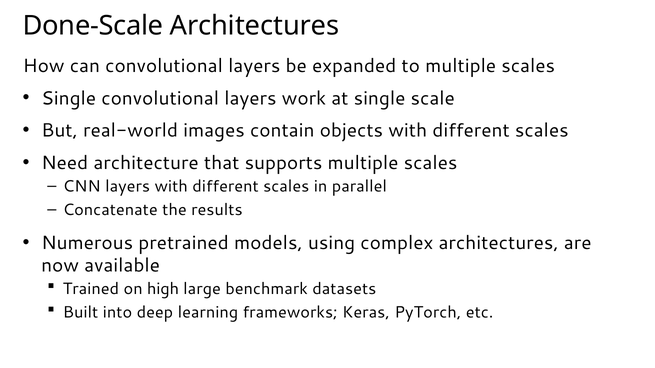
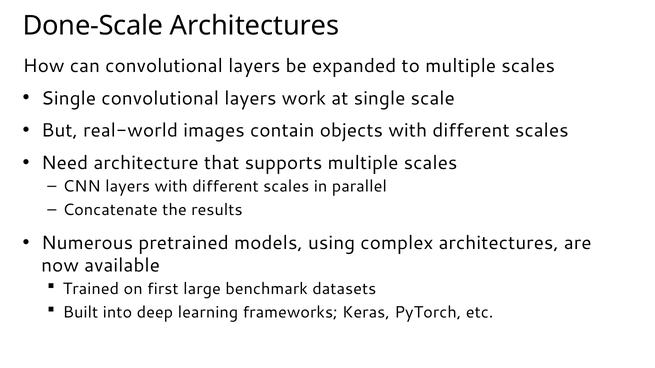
high: high -> first (163, 289)
